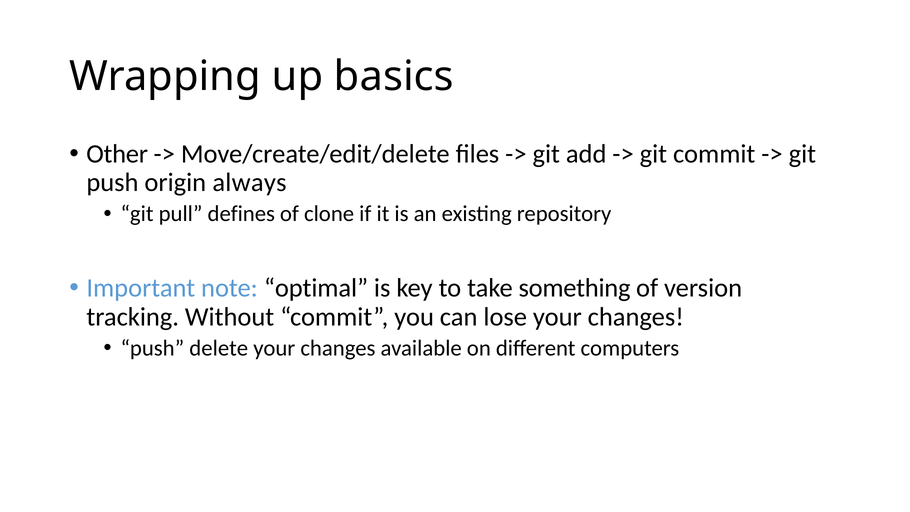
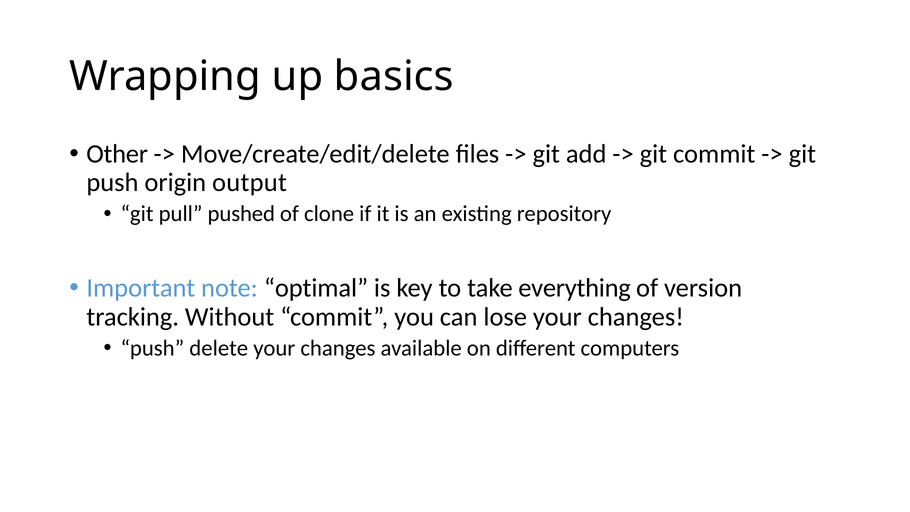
always: always -> output (249, 183)
defines: defines -> pushed (241, 214)
something: something -> everything (575, 288)
